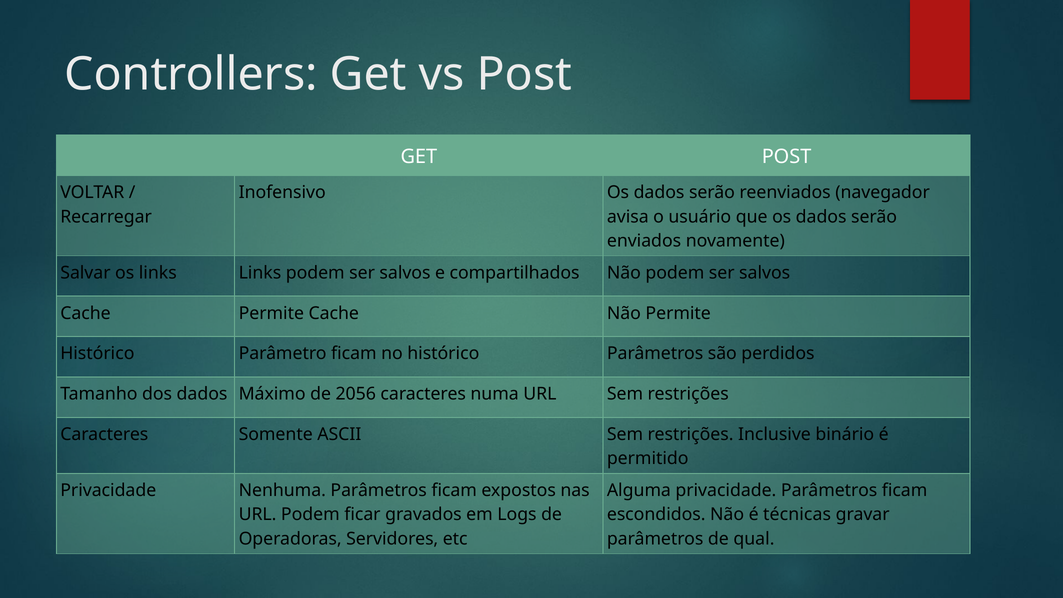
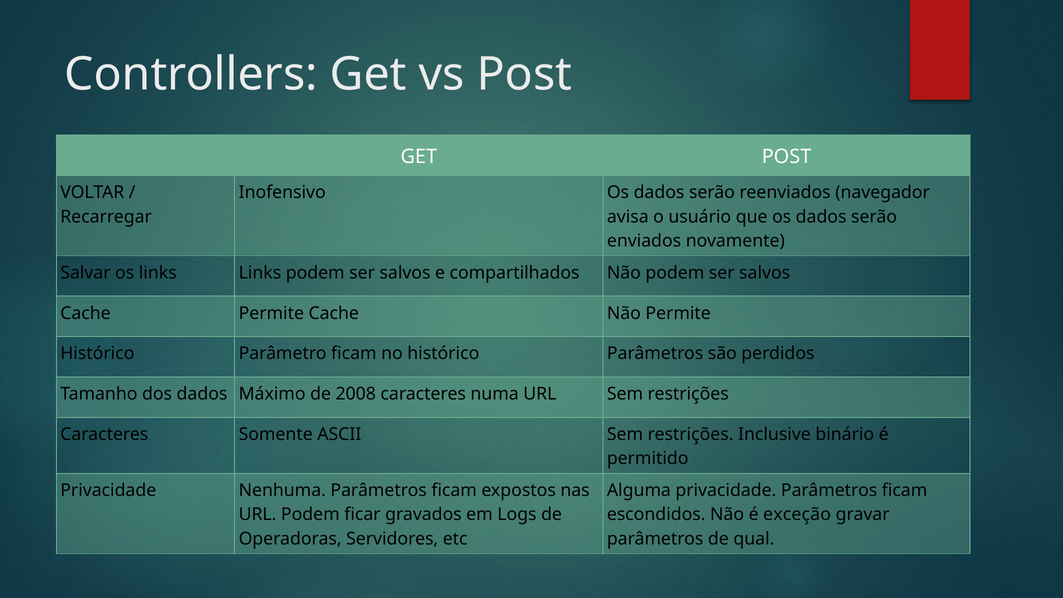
2056: 2056 -> 2008 (356, 394)
técnicas: técnicas -> exceção (797, 515)
